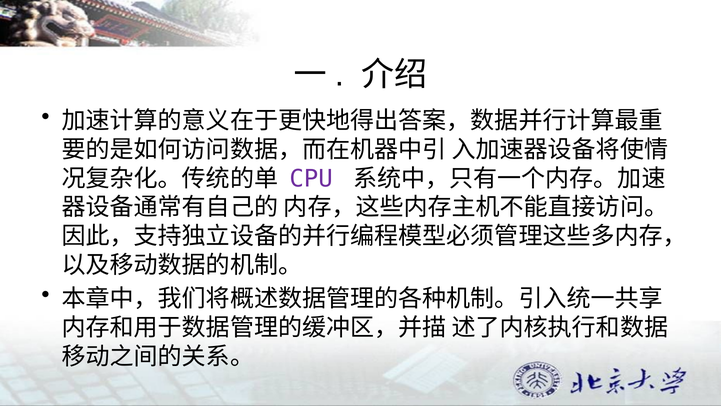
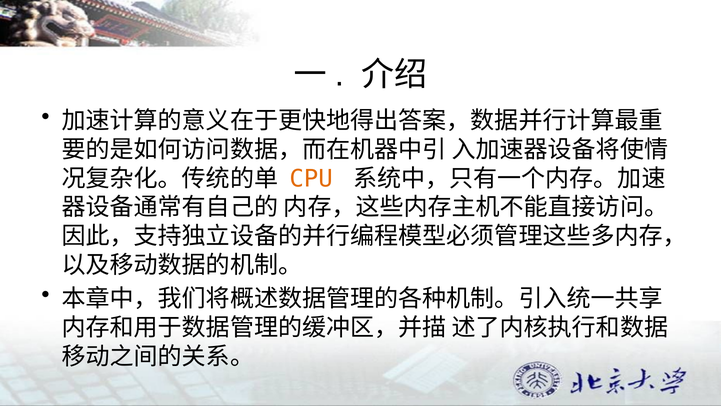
CPU colour: purple -> orange (311, 178)
